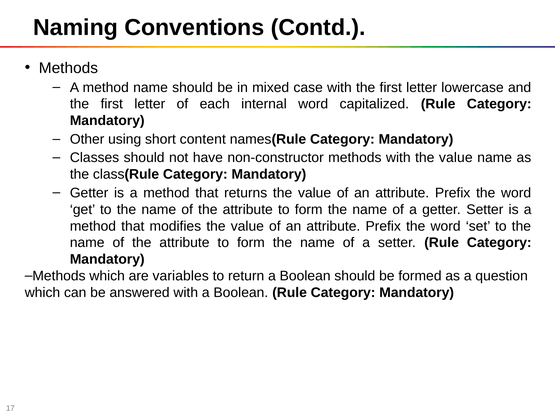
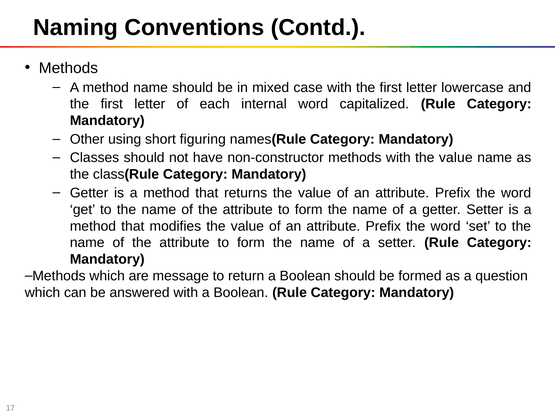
content: content -> figuring (203, 139)
variables: variables -> message (181, 276)
